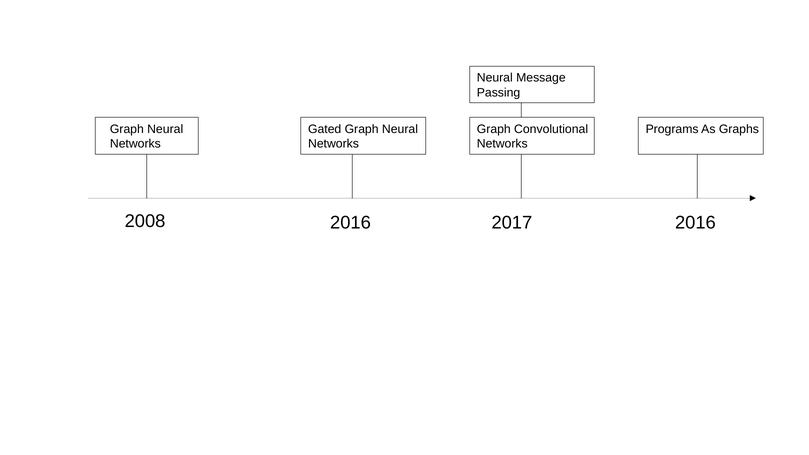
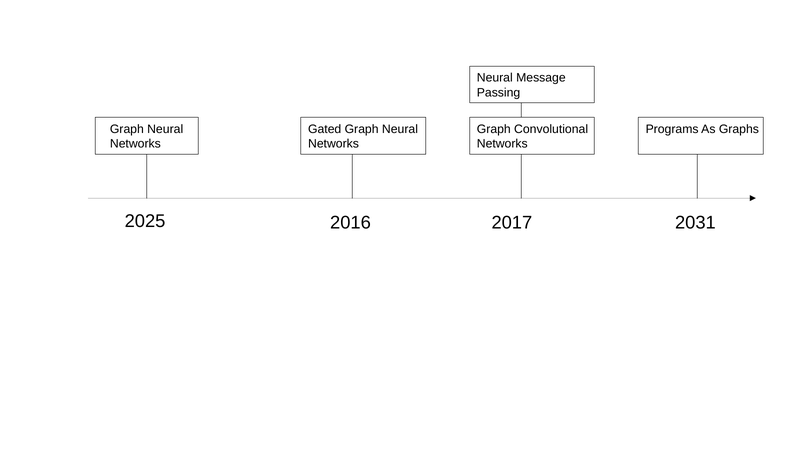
2008: 2008 -> 2025 (145, 221)
2016: 2016 -> 2031 (695, 223)
